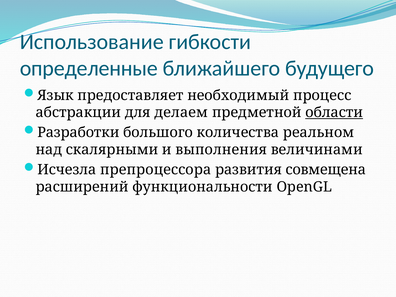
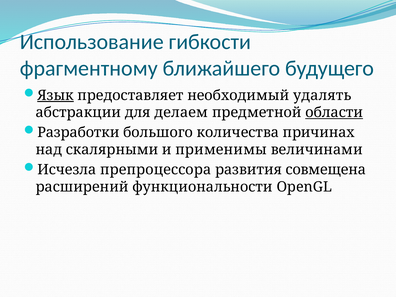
определенные: определенные -> фрагментному (89, 68)
Язык underline: none -> present (56, 95)
процесс: процесс -> удалять (322, 95)
реальном: реальном -> причинах (319, 133)
выполнения: выполнения -> применимы (221, 150)
